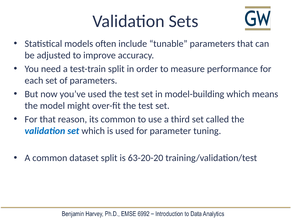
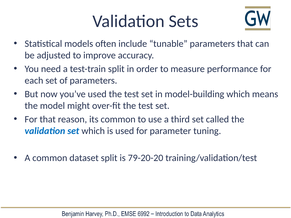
63-20-20: 63-20-20 -> 79-20-20 (146, 158)
